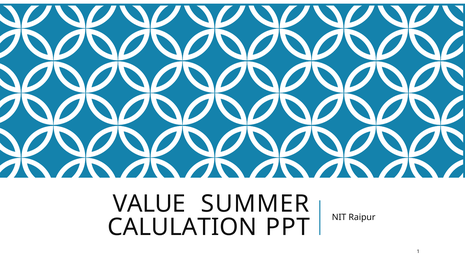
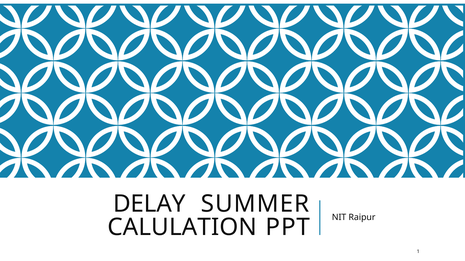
VALUE: VALUE -> DELAY (149, 204)
